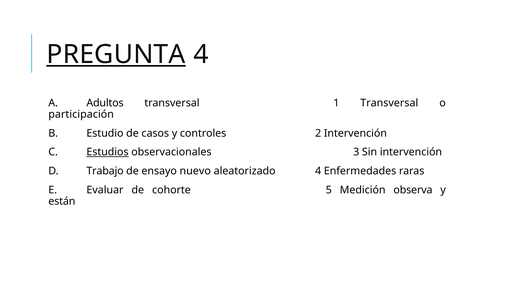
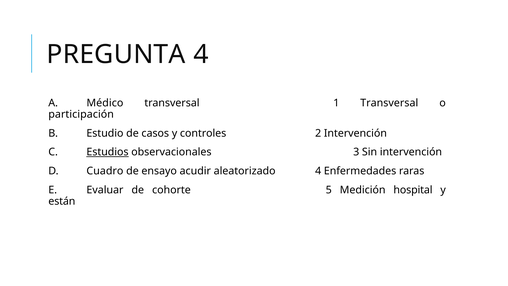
PREGUNTA underline: present -> none (116, 55)
Adultos: Adultos -> Médico (105, 103)
Trabajo: Trabajo -> Cuadro (105, 171)
nuevo: nuevo -> acudir (195, 171)
observa: observa -> hospital (413, 190)
